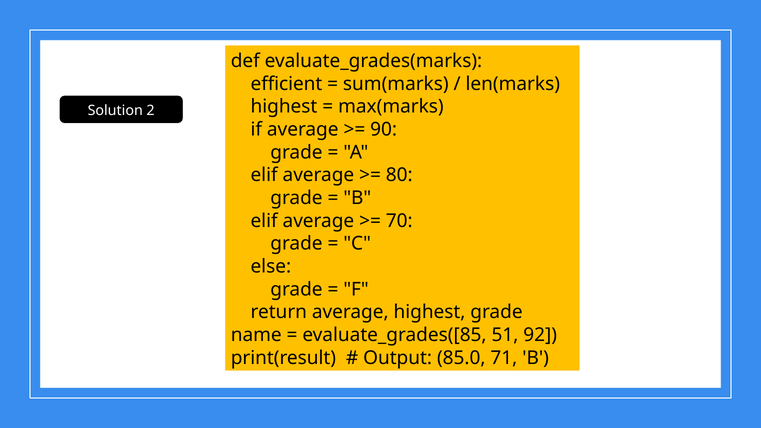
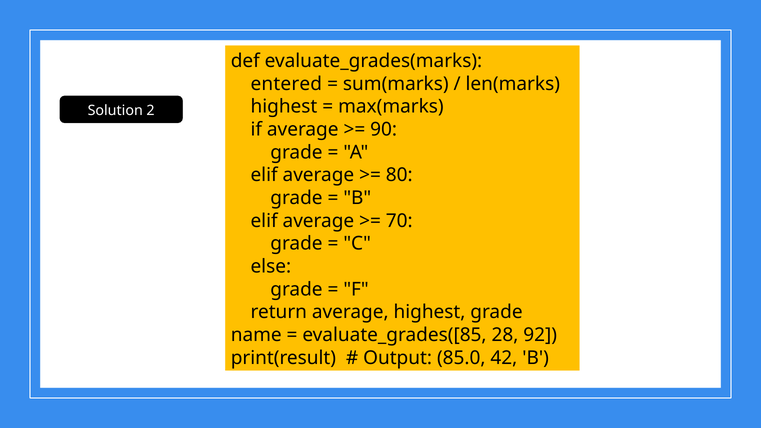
efficient: efficient -> entered (286, 84)
51: 51 -> 28 (505, 335)
71: 71 -> 42 (504, 358)
